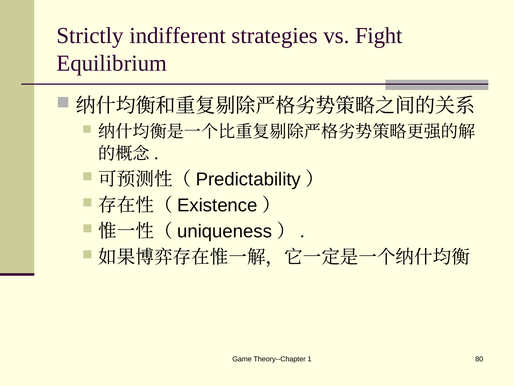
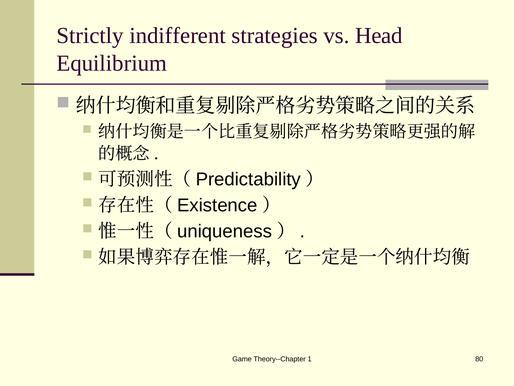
Fight: Fight -> Head (379, 36)
